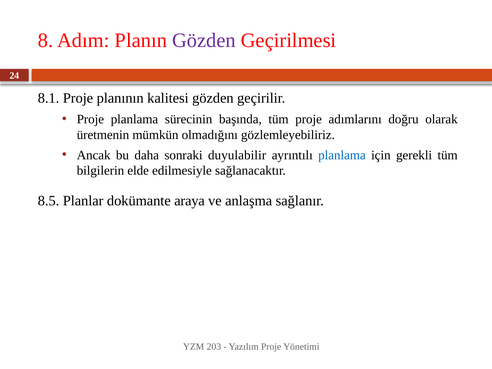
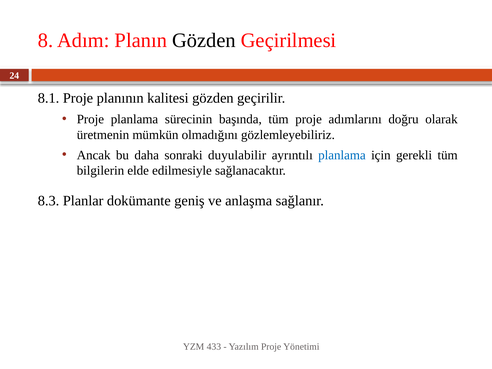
Gözden colour: purple -> black (204, 40)
8.5: 8.5 -> 8.3 (49, 201)
araya: araya -> geniş (189, 201)
203: 203 -> 433 (214, 347)
